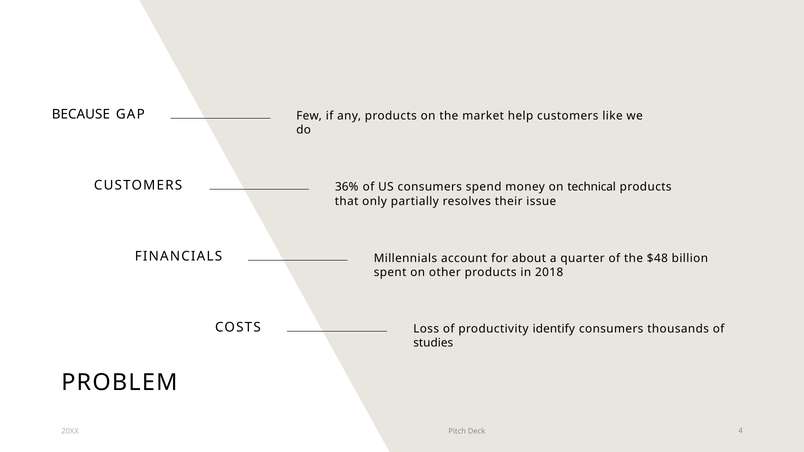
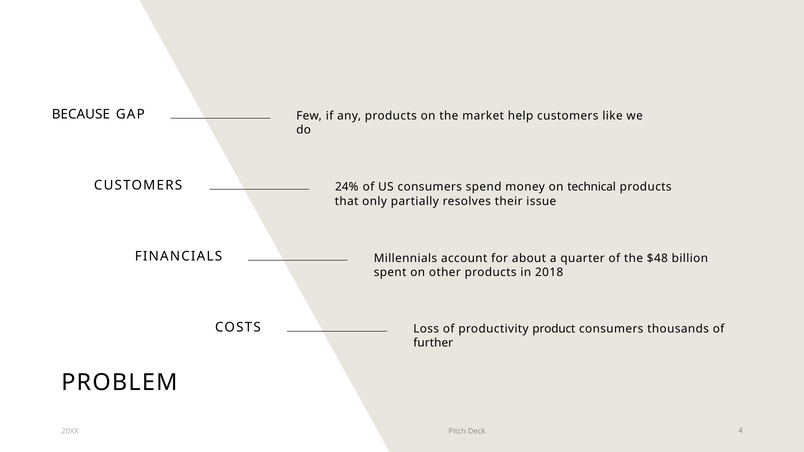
36%: 36% -> 24% (347, 187)
identify: identify -> product (554, 329)
studies: studies -> further (433, 343)
